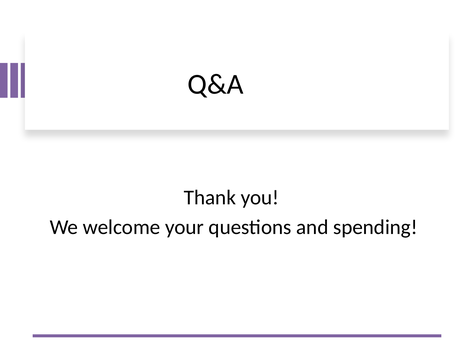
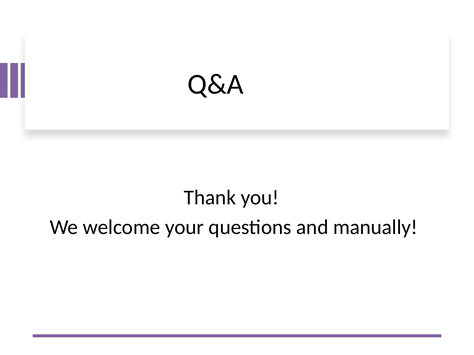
spending: spending -> manually (375, 227)
